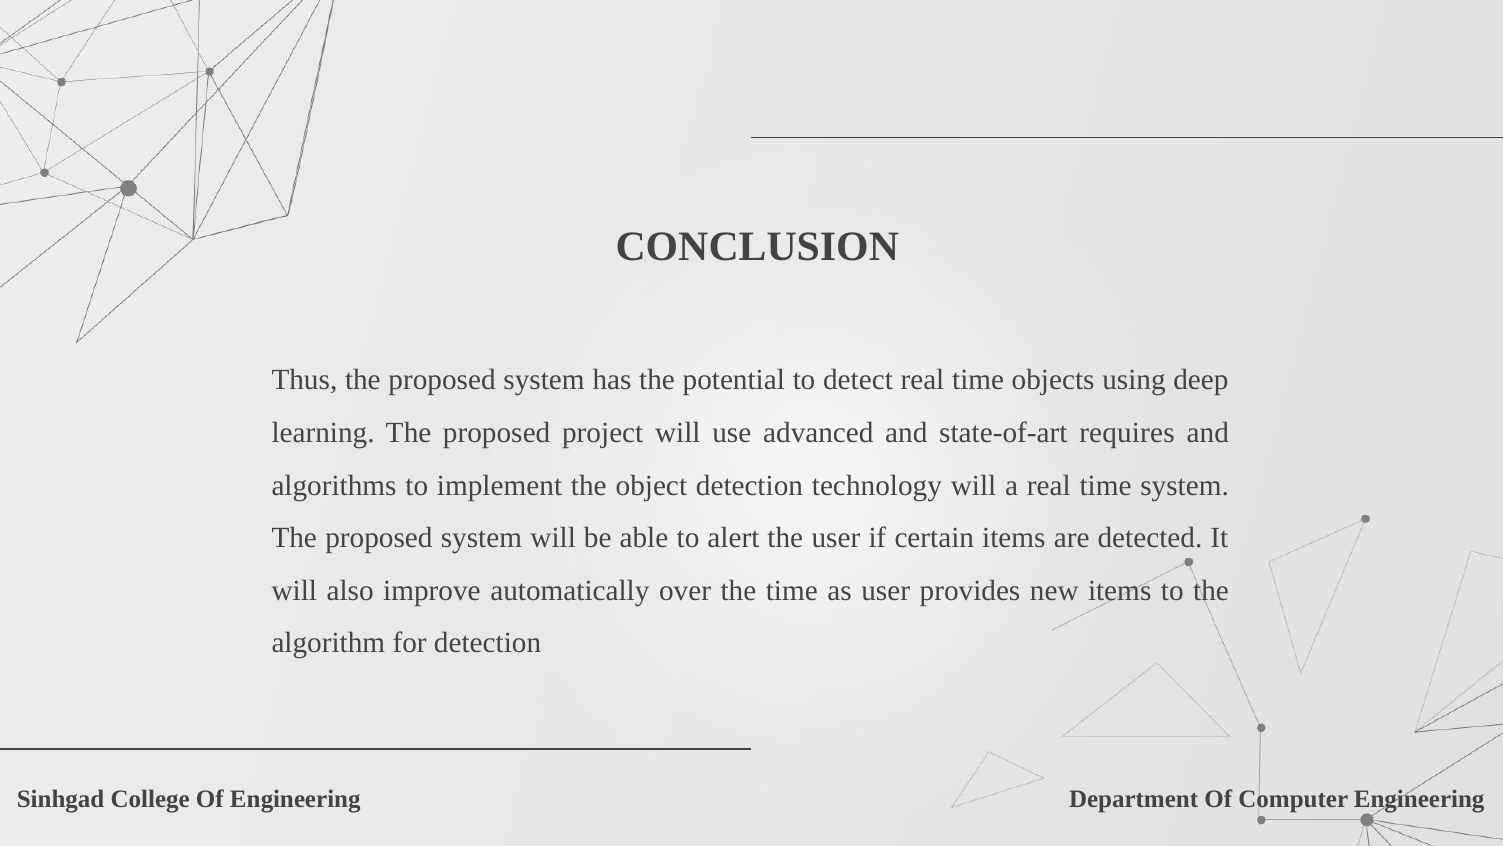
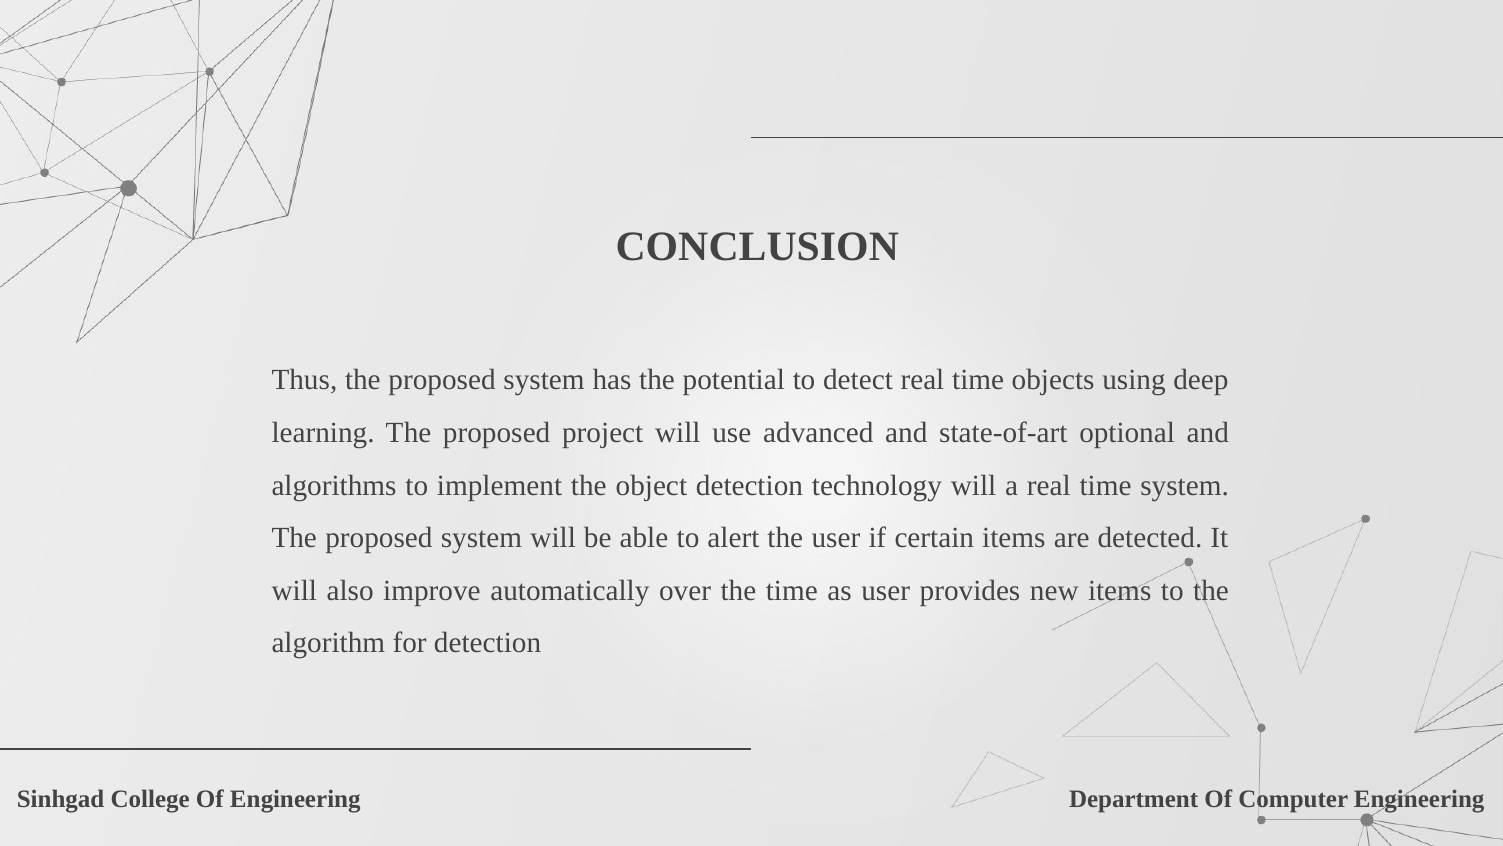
requires: requires -> optional (1127, 432)
